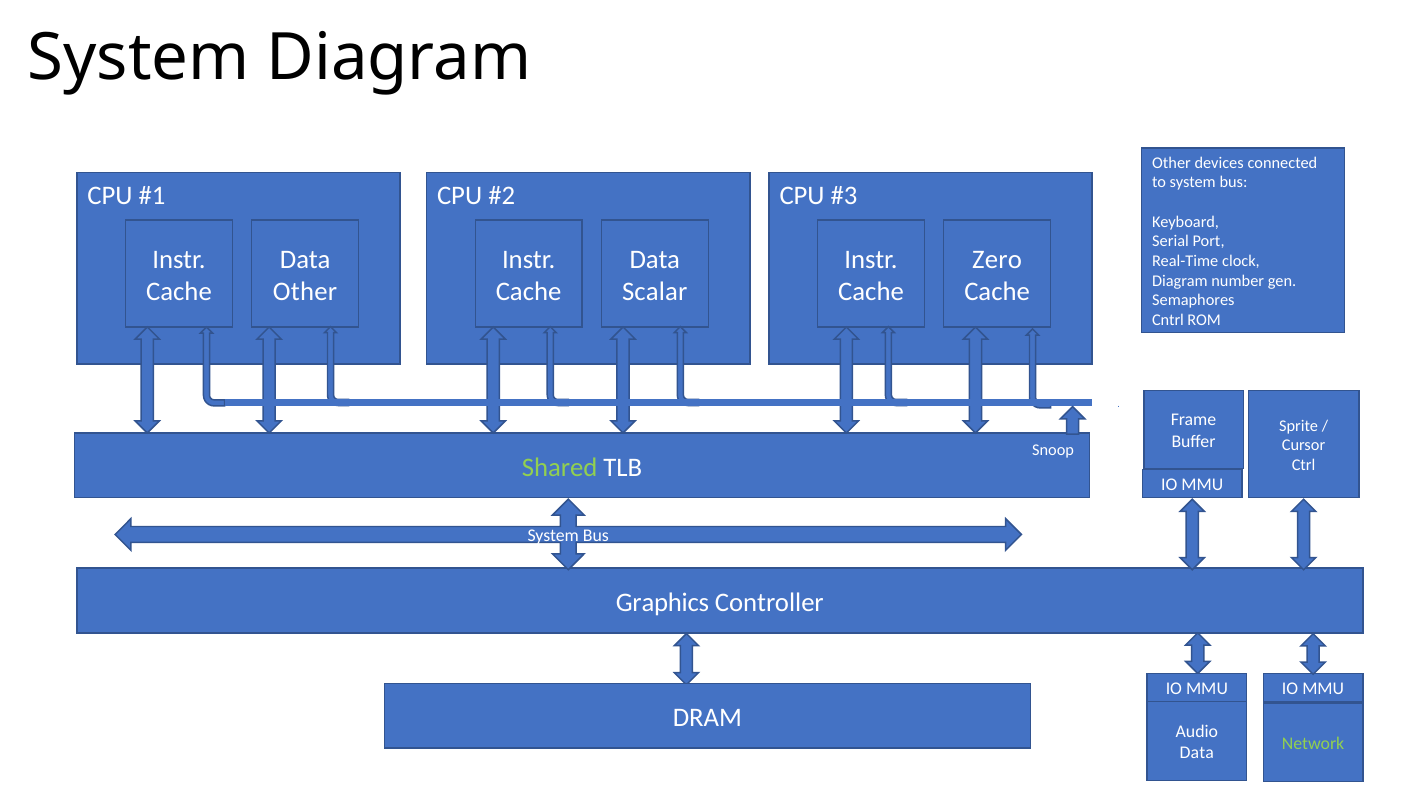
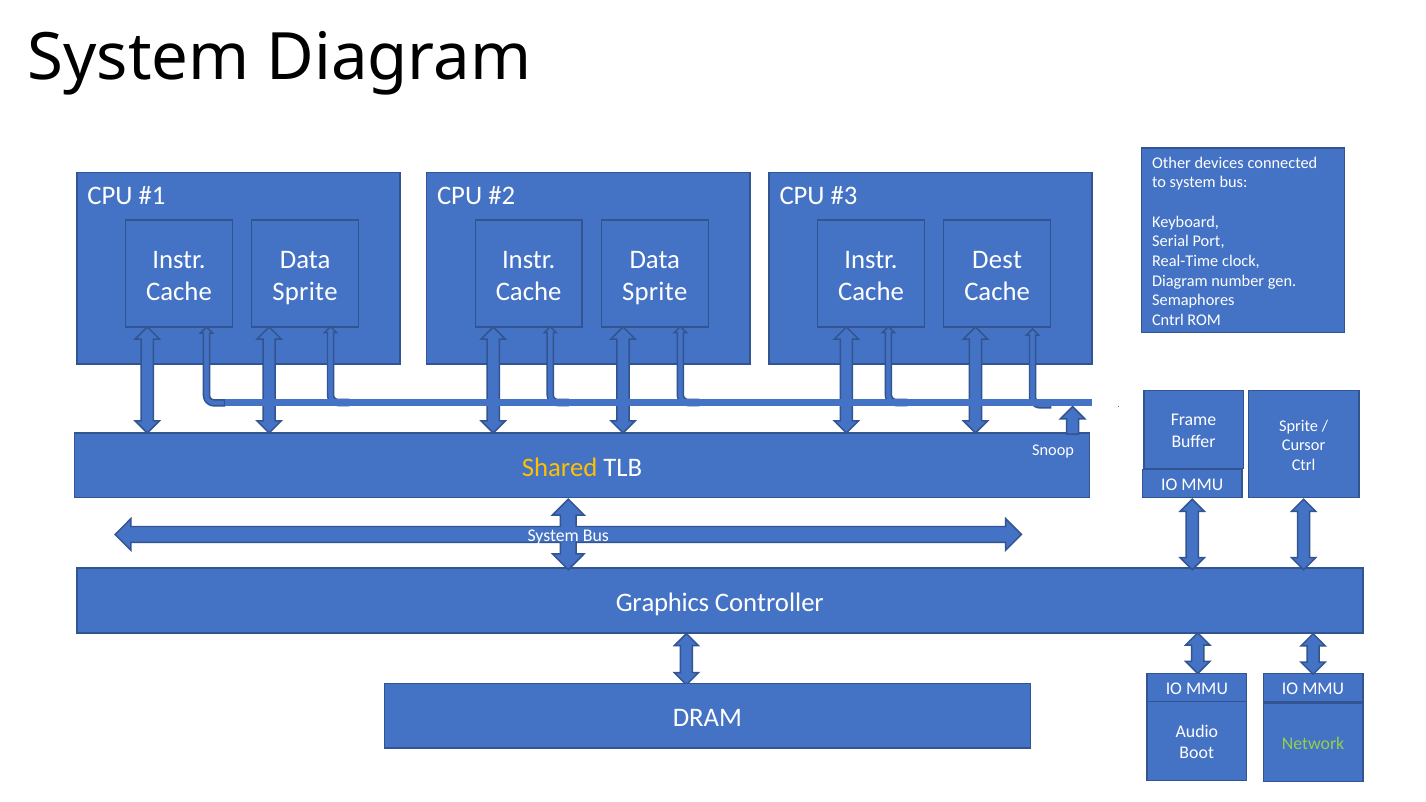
Zero: Zero -> Dest (997, 259)
Other: Other -> Sprite (305, 291)
Scalar: Scalar -> Sprite (655, 291)
Shared colour: light green -> yellow (560, 467)
Data: Data -> Boot (1197, 753)
